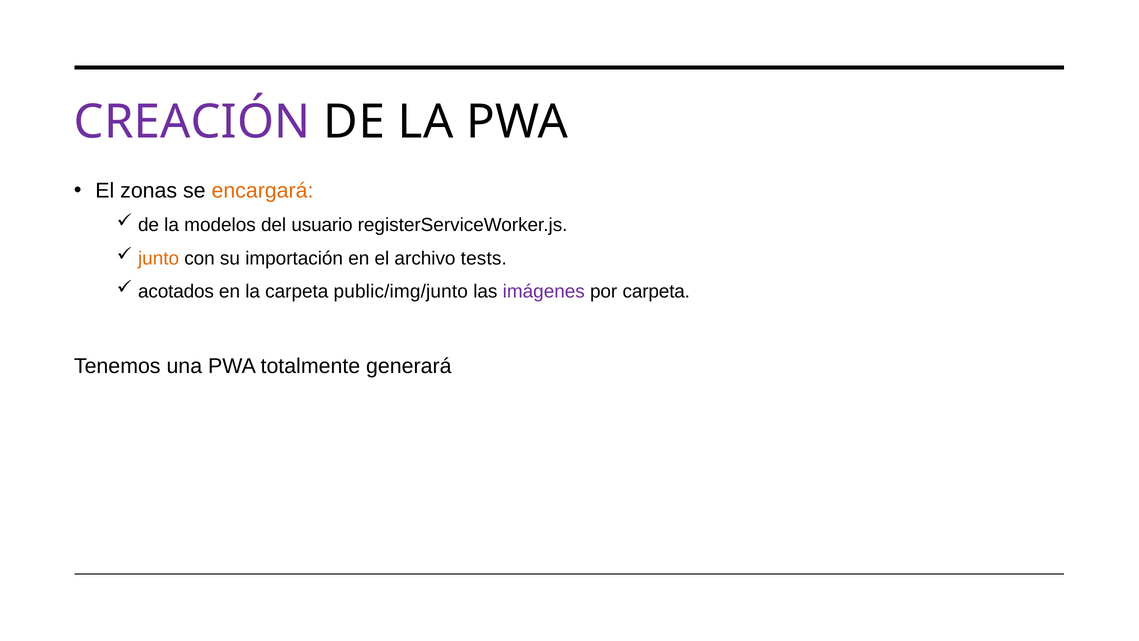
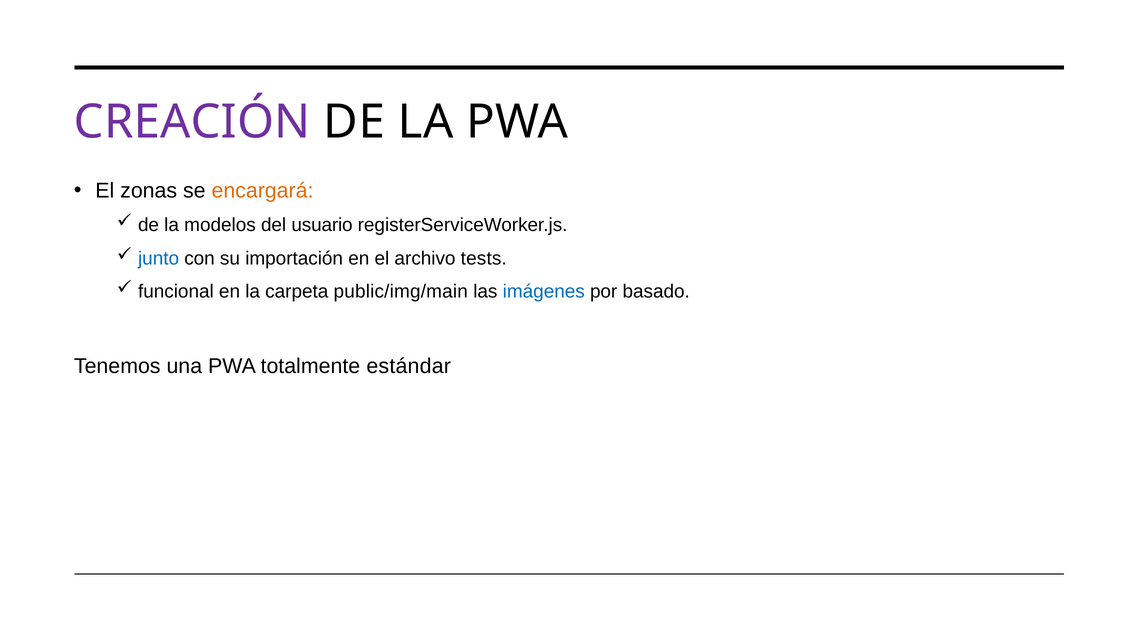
junto colour: orange -> blue (159, 258)
acotados: acotados -> funcional (176, 292)
public/img/junto: public/img/junto -> public/img/main (401, 292)
imágenes colour: purple -> blue (544, 292)
por carpeta: carpeta -> basado (656, 292)
generará: generará -> estándar (409, 366)
